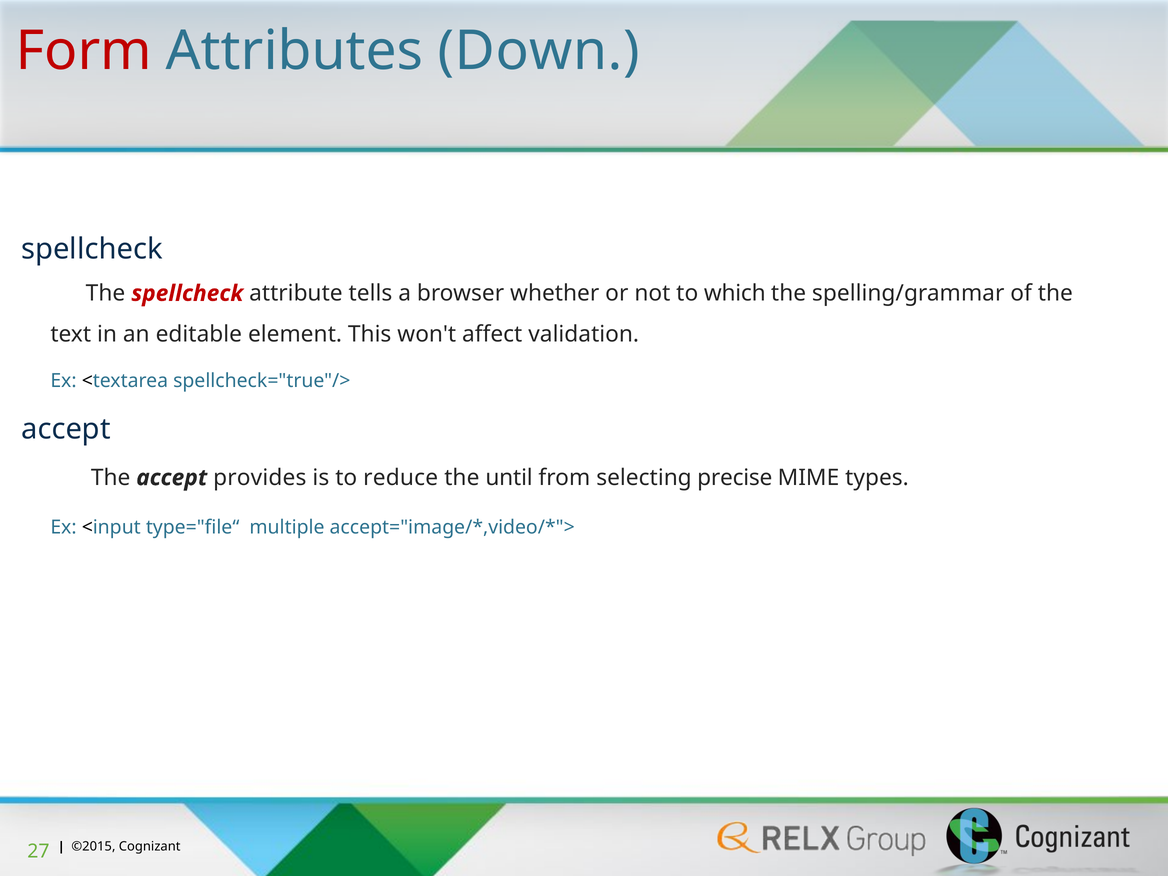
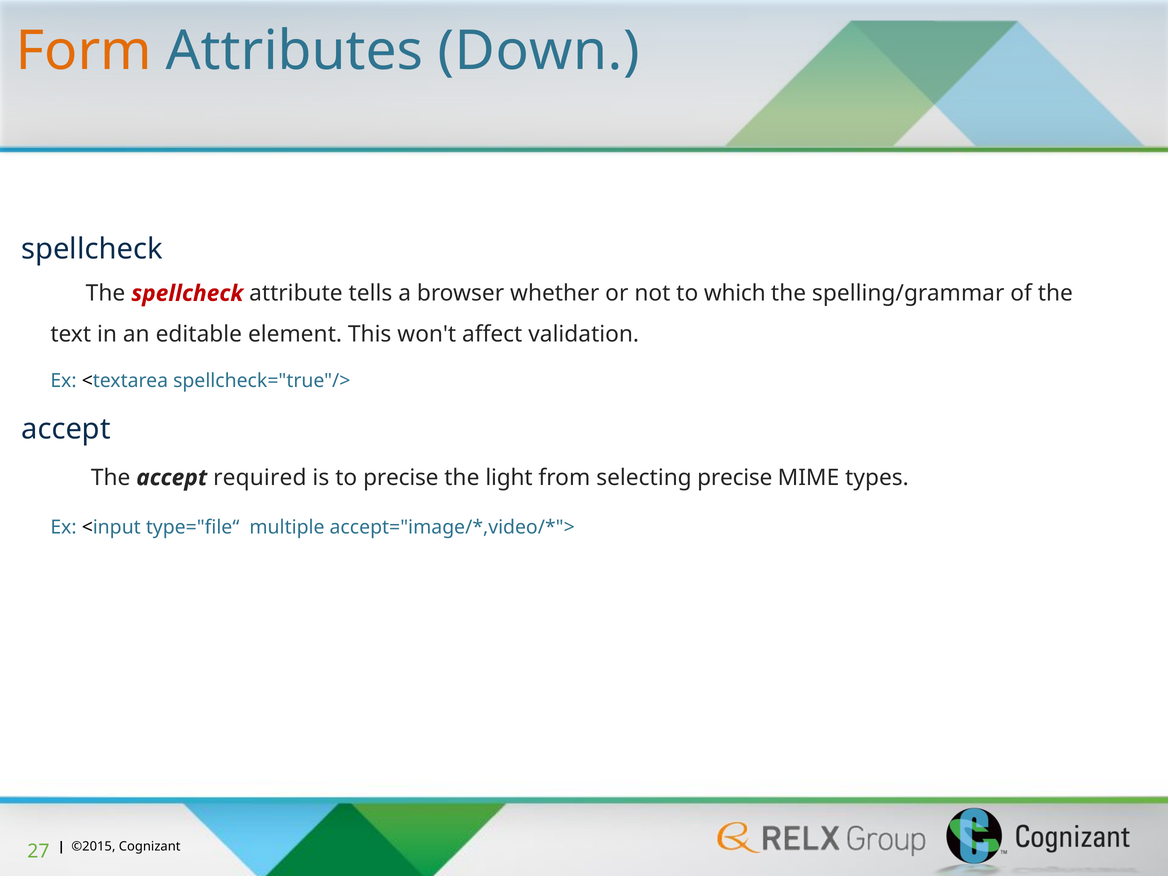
Form colour: red -> orange (84, 51)
provides: provides -> required (260, 478)
to reduce: reduce -> precise (401, 478)
until: until -> light (509, 478)
